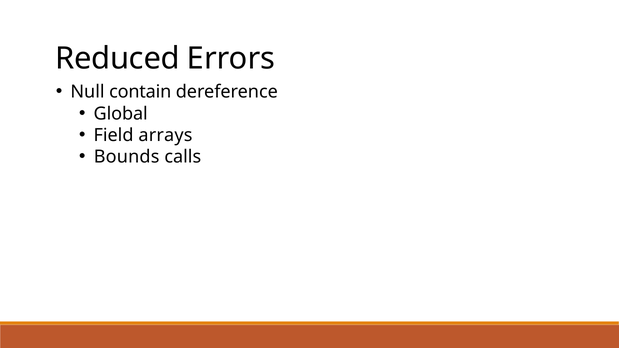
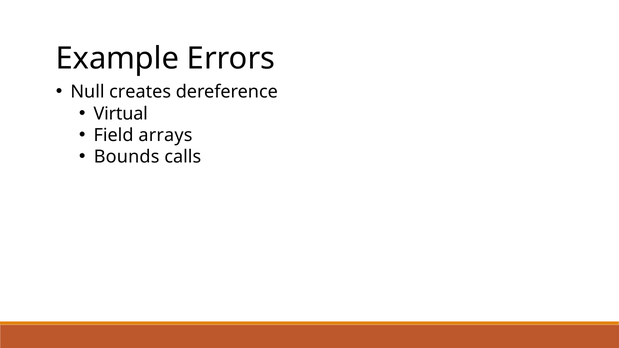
Reduced: Reduced -> Example (117, 58)
contain: contain -> creates (140, 92)
Global: Global -> Virtual (121, 114)
